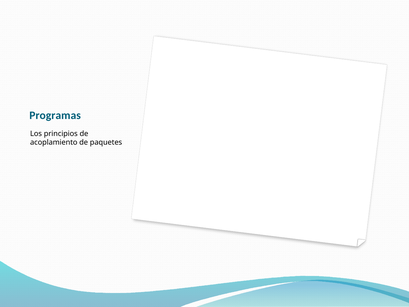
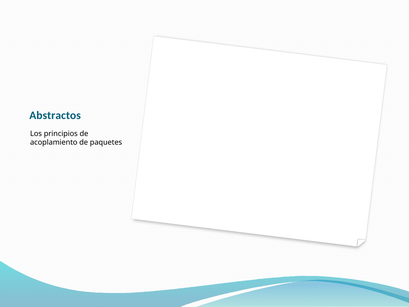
Programas: Programas -> Abstractos (55, 115)
